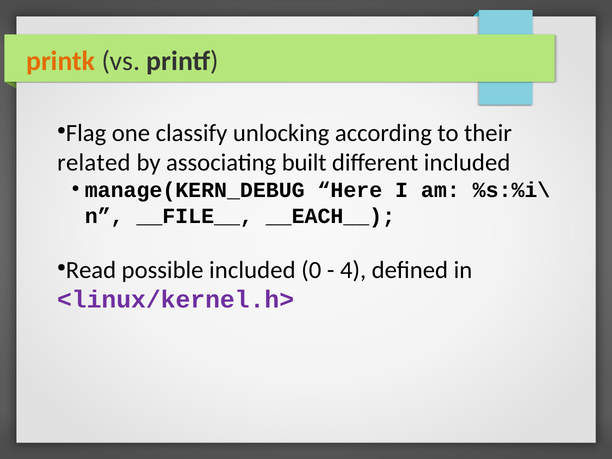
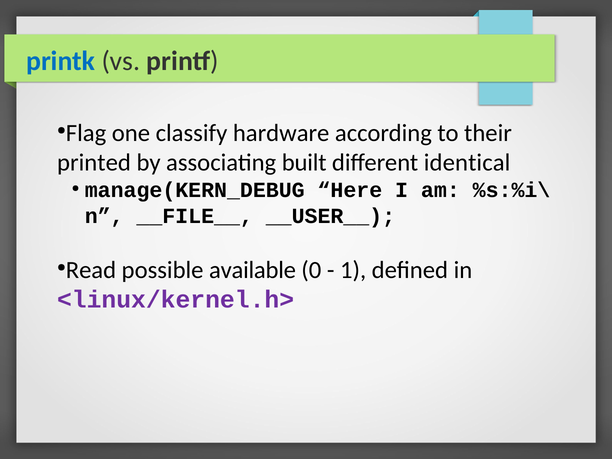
printk colour: orange -> blue (61, 61)
unlocking: unlocking -> hardware (281, 133)
related: related -> printed (94, 163)
different included: included -> identical (467, 163)
__EACH__: __EACH__ -> __USER__ (330, 216)
possible included: included -> available (253, 270)
4: 4 -> 1 (353, 270)
